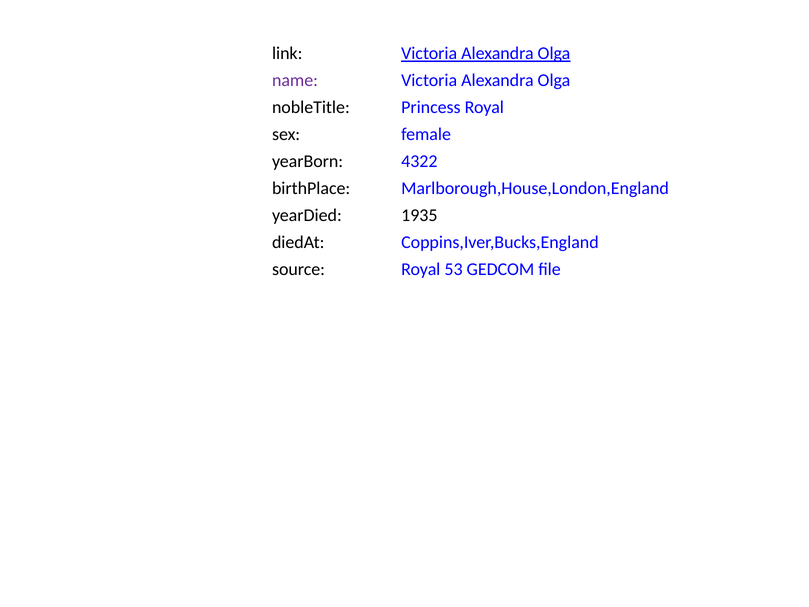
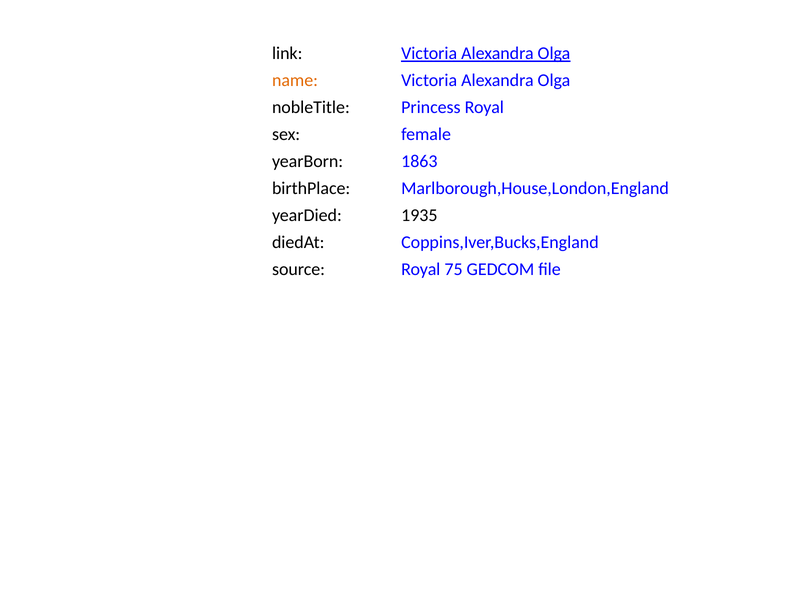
name colour: purple -> orange (295, 80)
4322: 4322 -> 1863 (419, 161)
53: 53 -> 75 (454, 269)
